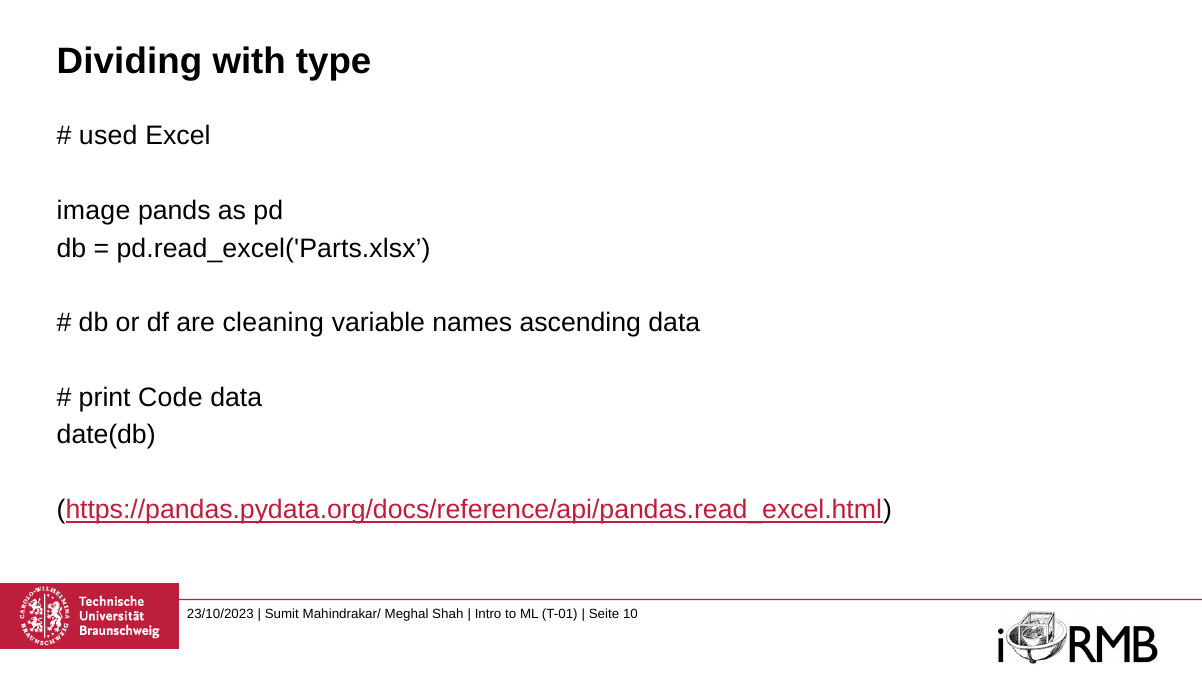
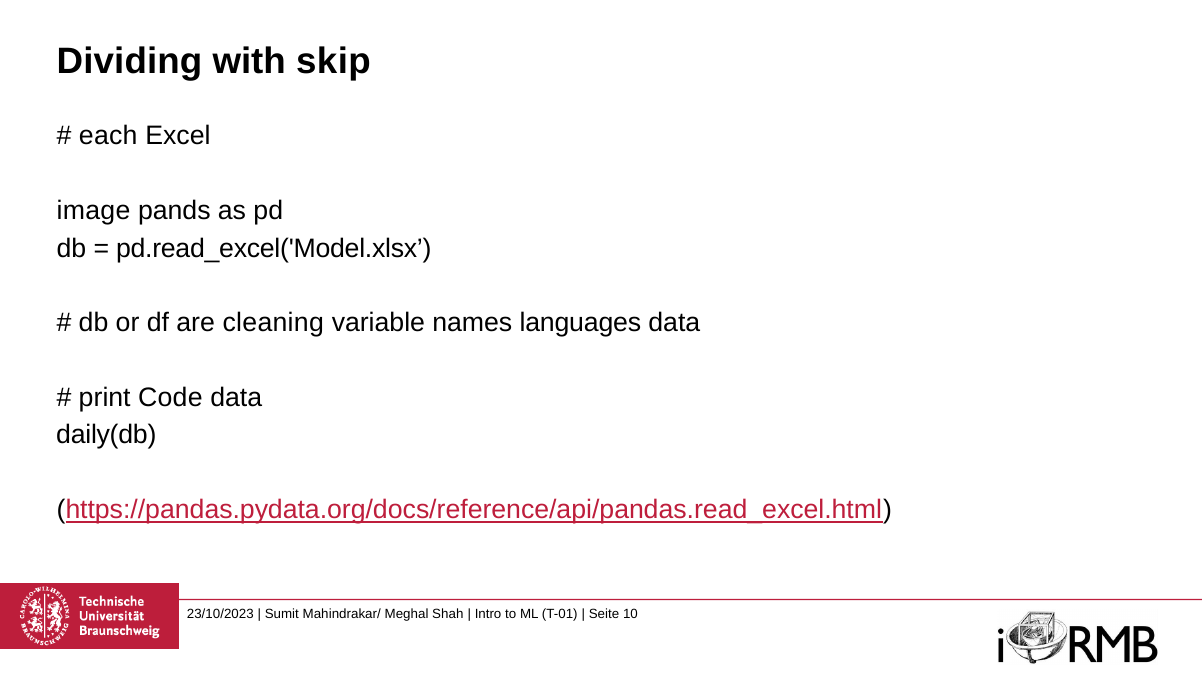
type: type -> skip (333, 61)
used: used -> each (108, 136)
pd.read_excel('Parts.xlsx: pd.read_excel('Parts.xlsx -> pd.read_excel('Model.xlsx (274, 248)
ascending: ascending -> languages (580, 323)
date(db: date(db -> daily(db (106, 435)
